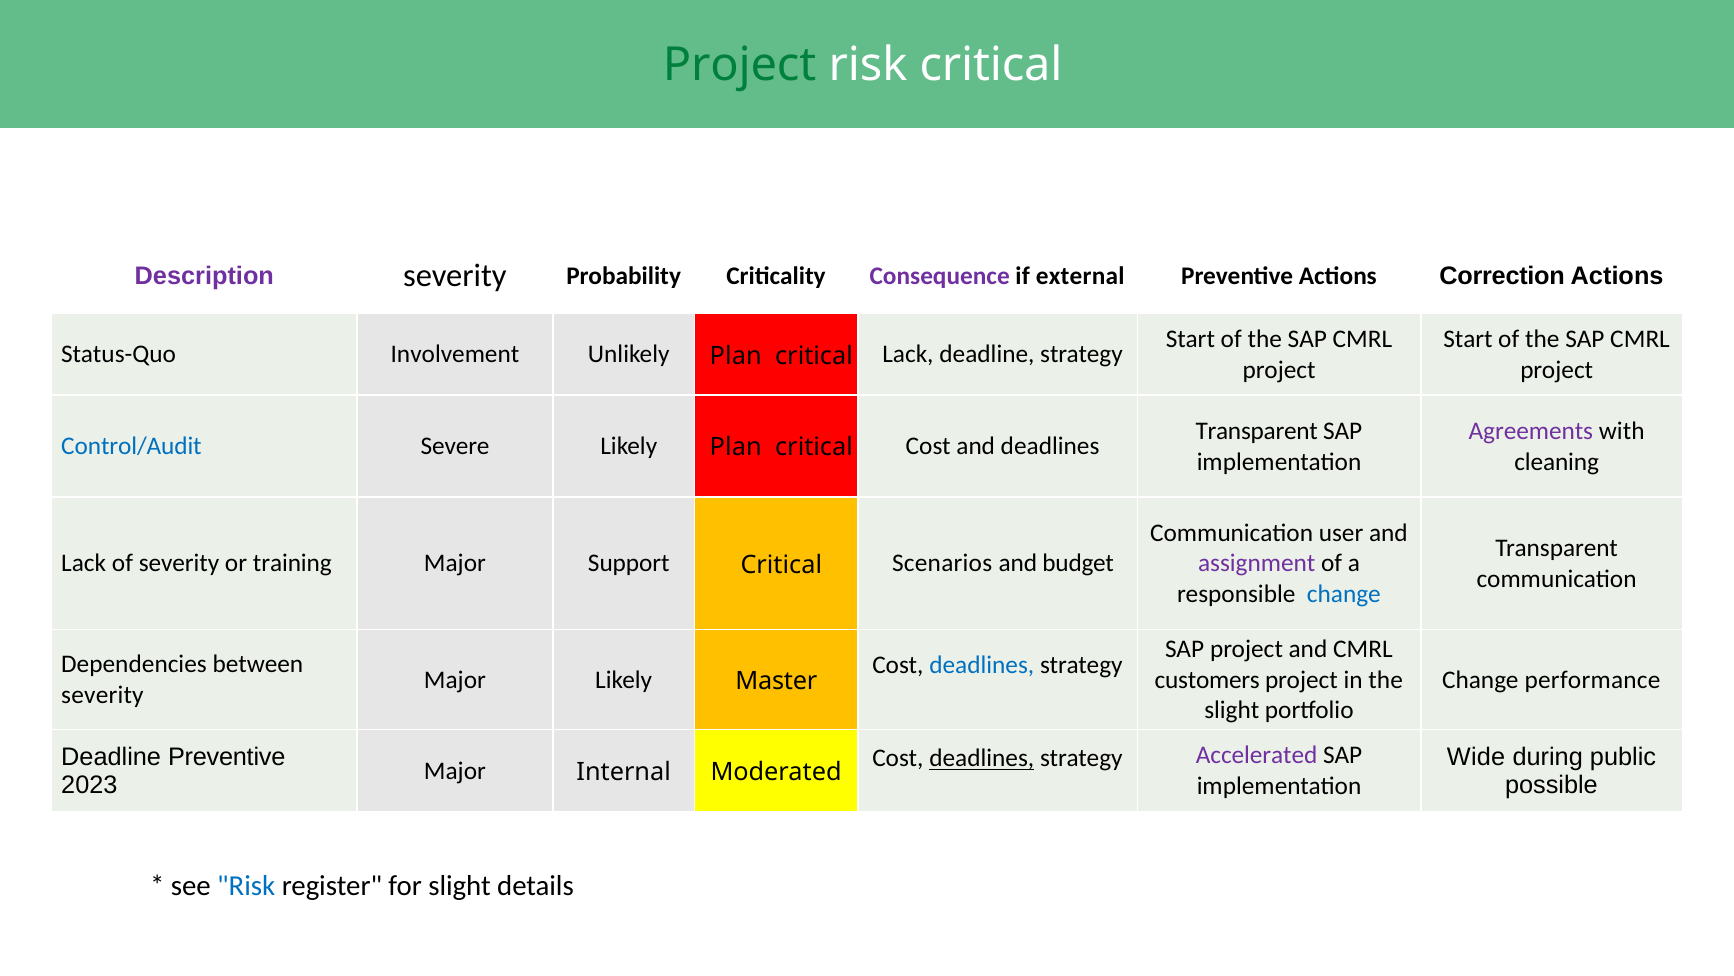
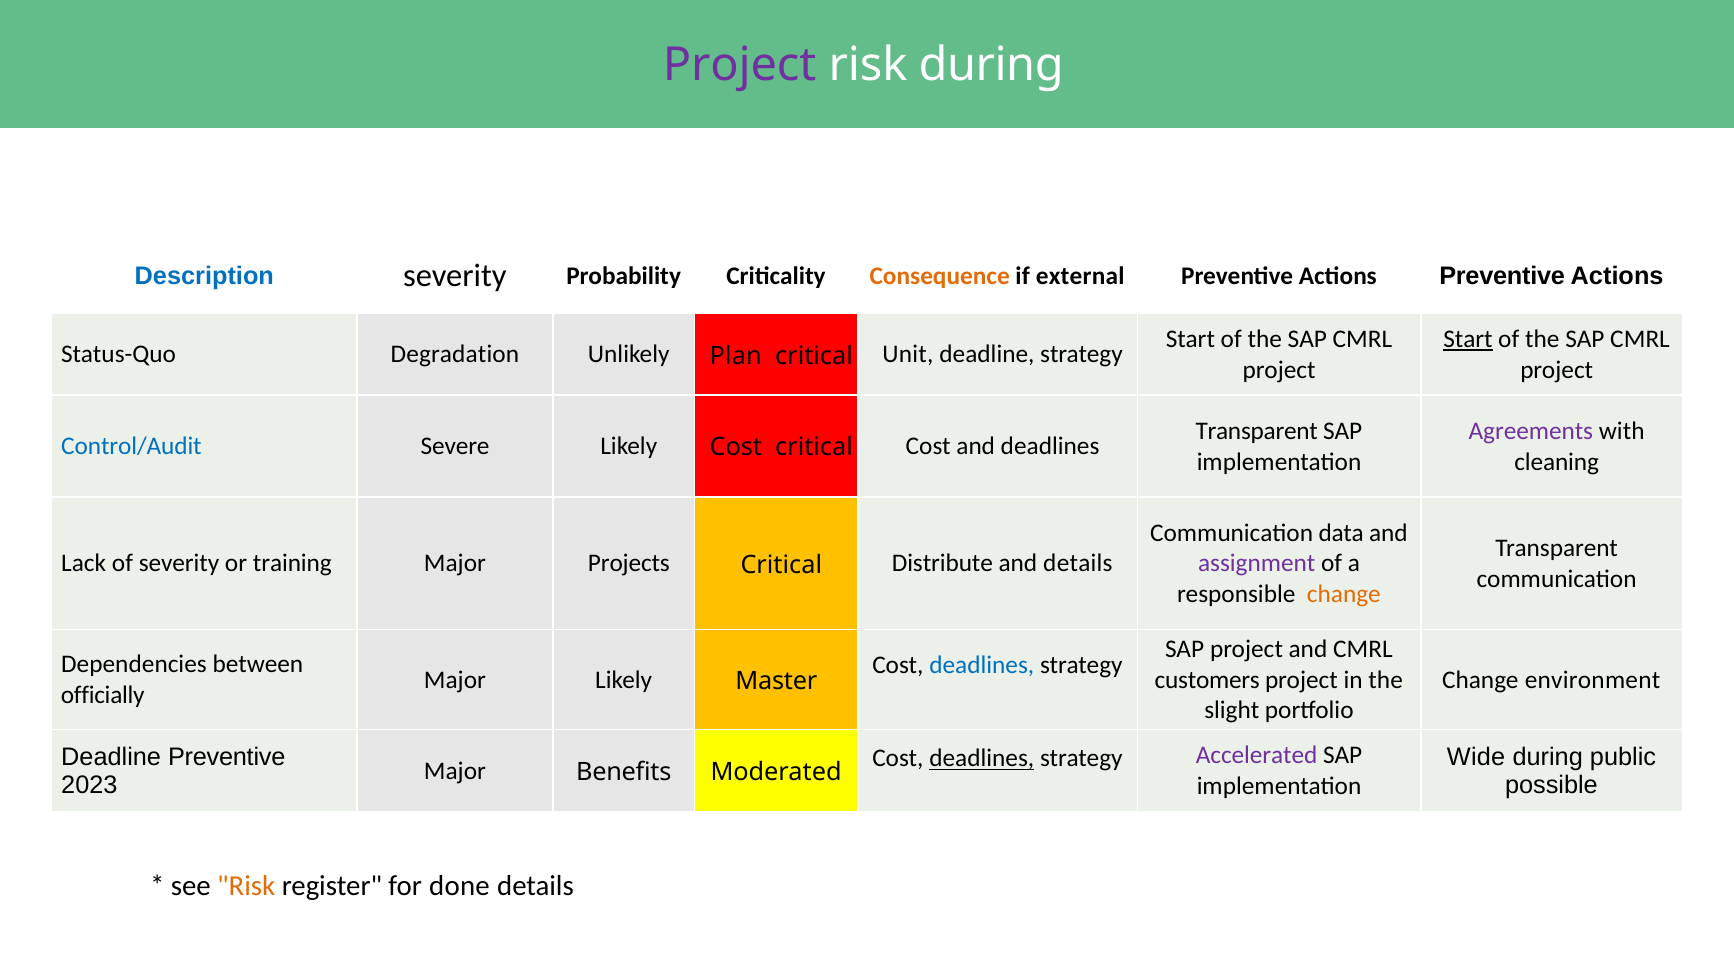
Project colour: green -> purple (740, 65)
risk critical: critical -> during (991, 65)
Description colour: purple -> blue (204, 276)
Consequence colour: purple -> orange (940, 276)
Actions Correction: Correction -> Preventive (1502, 276)
Start underline: none -> present (1468, 339)
Involvement: Involvement -> Degradation (455, 354)
critical Lack: Lack -> Unit (908, 354)
Likely Plan: Plan -> Cost (736, 447)
user: user -> data (1341, 532)
Support: Support -> Projects (629, 563)
Scenarios: Scenarios -> Distribute (942, 563)
and budget: budget -> details (1078, 563)
change colour: blue -> orange (1344, 594)
performance: performance -> environment (1593, 679)
severity: severity -> officially (103, 695)
Internal: Internal -> Benefits (624, 771)
Risk colour: blue -> orange (246, 886)
for slight: slight -> done (459, 886)
